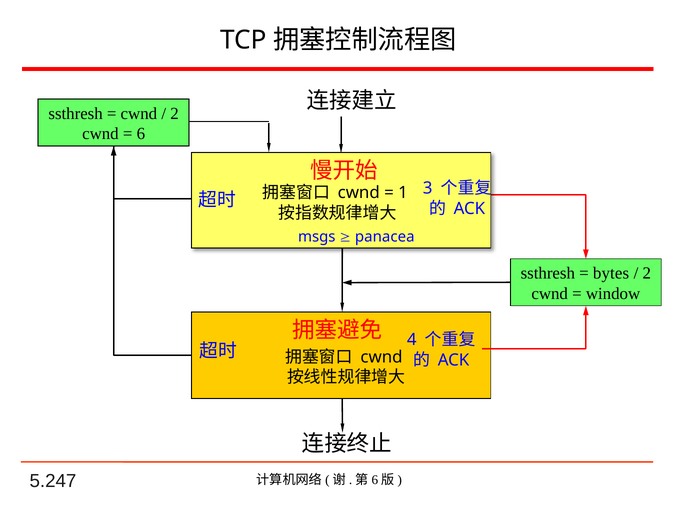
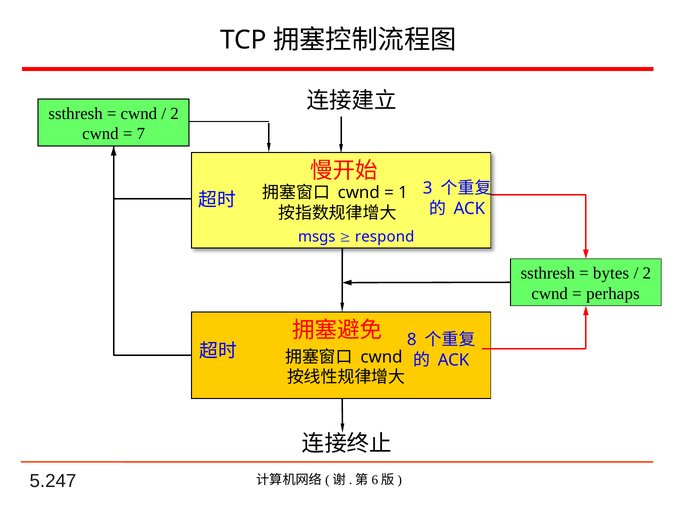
6: 6 -> 7 (141, 134)
panacea: panacea -> respond (385, 236)
window: window -> perhaps (613, 293)
4: 4 -> 8 (412, 339)
